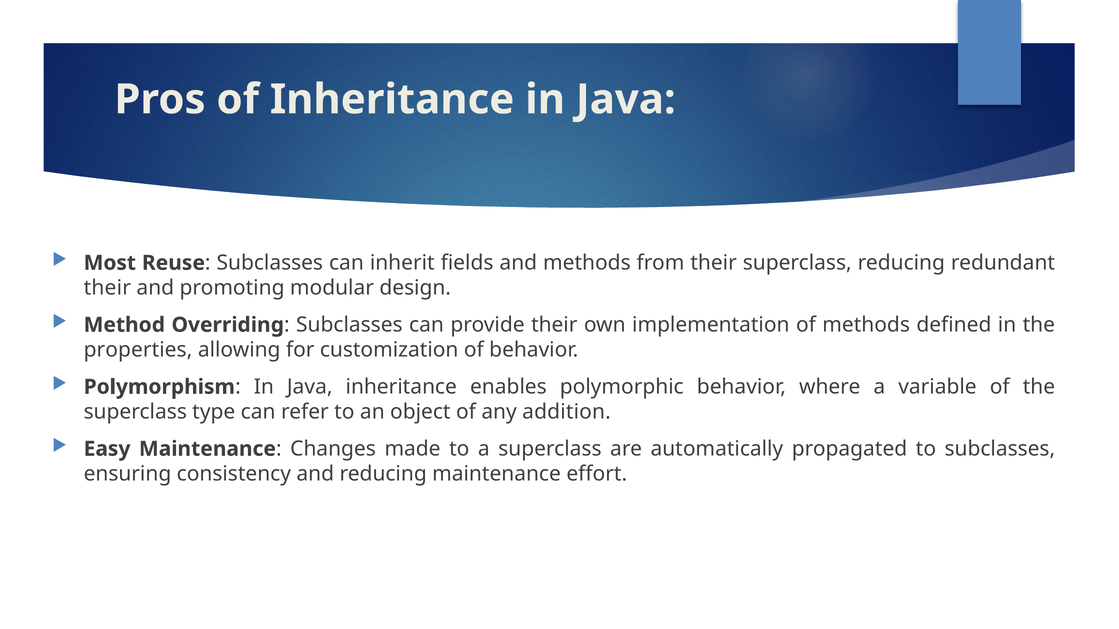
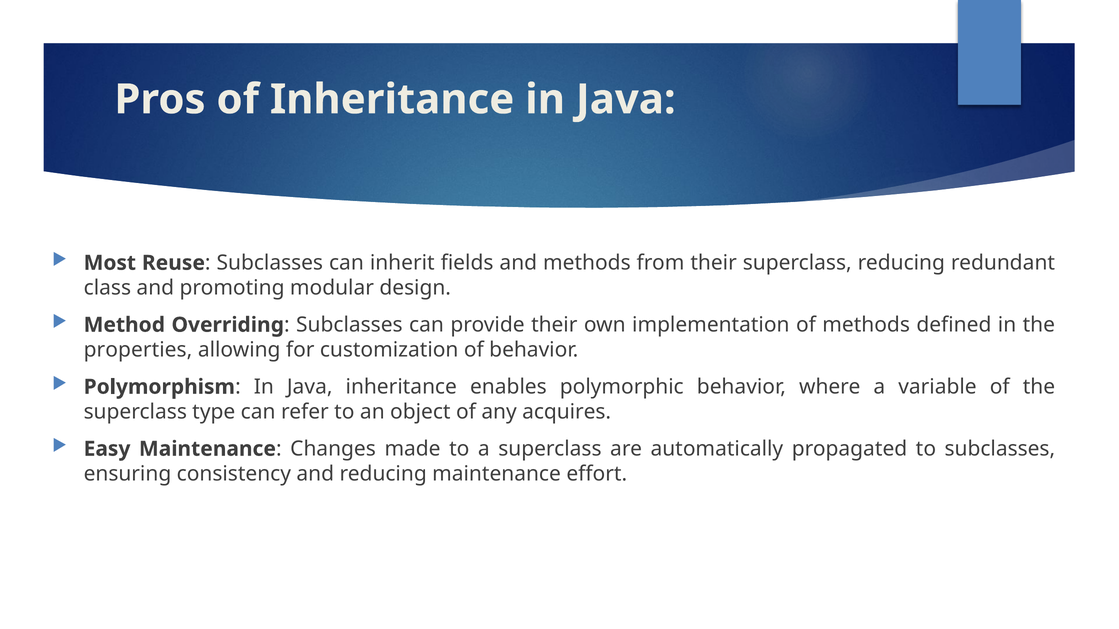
their: their -> class (107, 288)
addition: addition -> acquires (567, 412)
